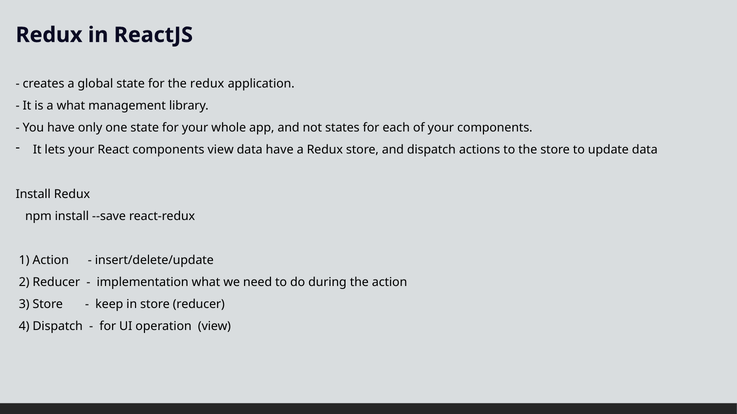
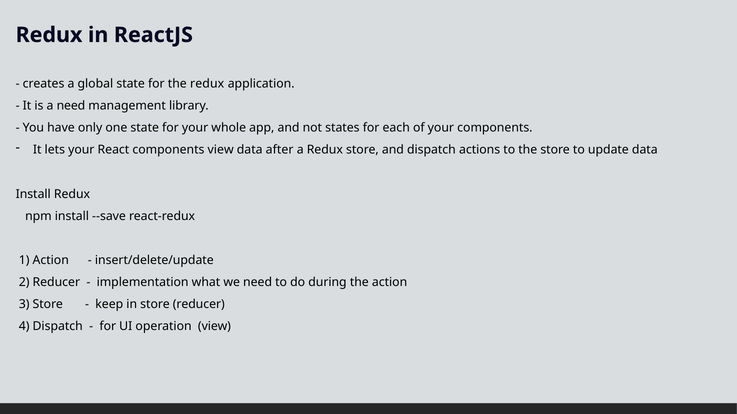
a what: what -> need (71, 106)
data have: have -> after (280, 150)
